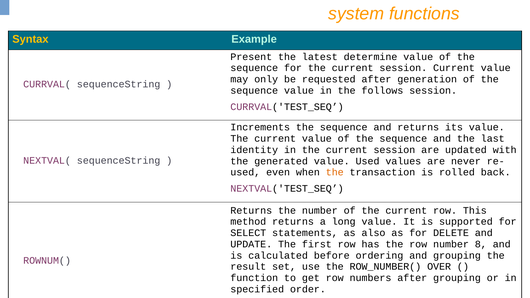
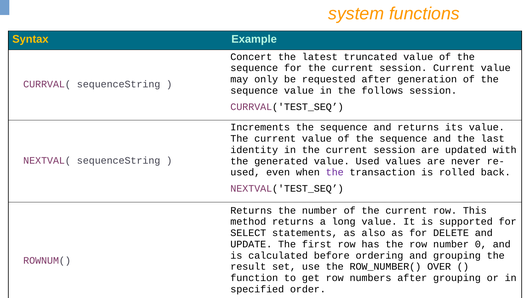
Present: Present -> Concert (251, 57)
determine: determine -> truncated (371, 57)
the colour: orange -> purple (335, 172)
8: 8 -> 0 (481, 244)
